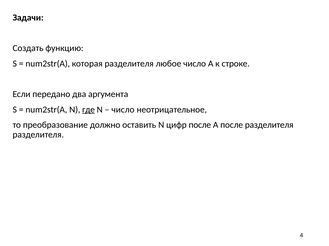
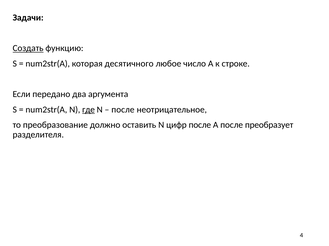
Создать underline: none -> present (28, 48)
которая разделителя: разделителя -> десятичного (129, 64)
число: число -> после (123, 110)
после разделителя: разделителя -> преобразует (269, 125)
